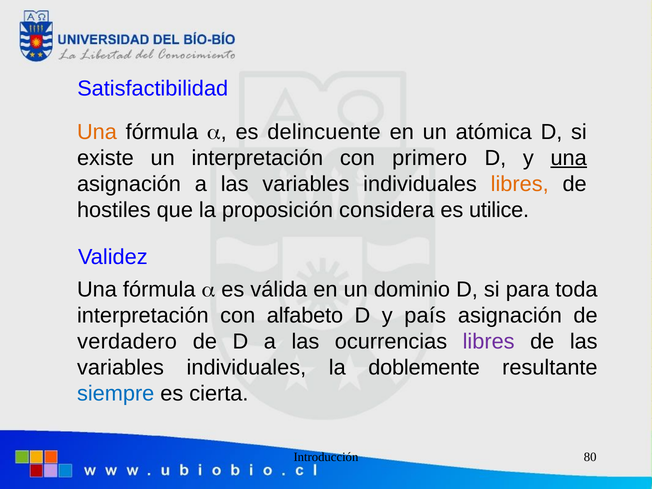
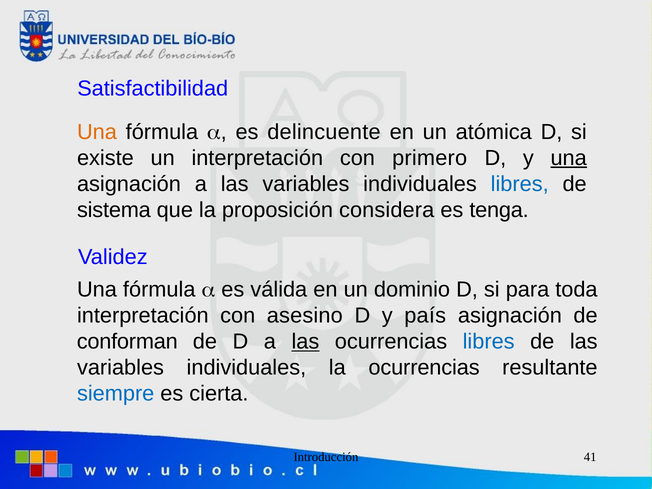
libres colour: orange -> blue (520, 184)
hostiles: hostiles -> sistema (114, 210)
utilice: utilice -> tenga (499, 210)
alfabeto: alfabeto -> asesino (305, 315)
verdadero: verdadero -> conforman (127, 342)
las underline: none -> present (305, 342)
libres colour: purple -> blue (489, 342)
la doblemente: doblemente -> ocurrencias (424, 368)
80: 80 -> 41 (590, 457)
